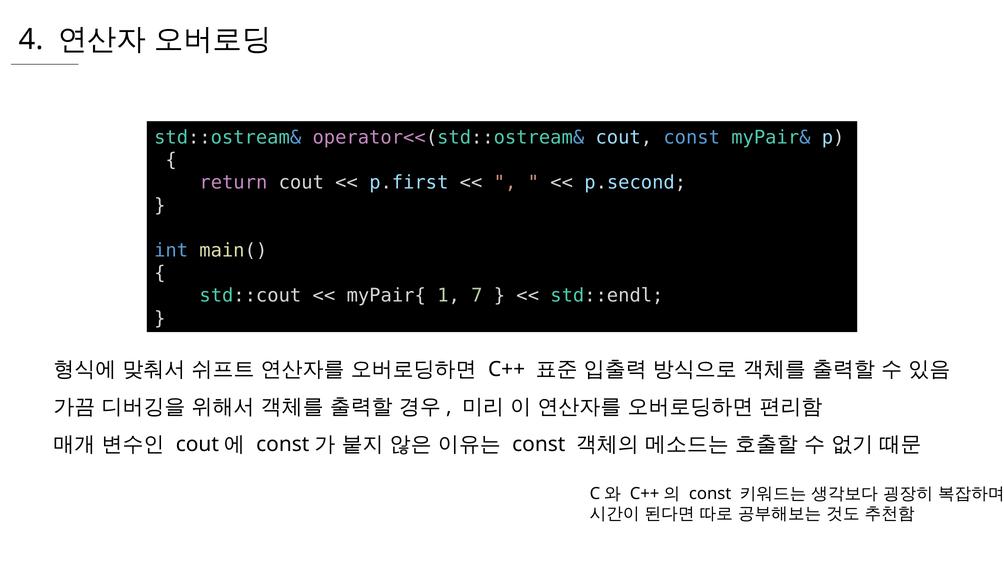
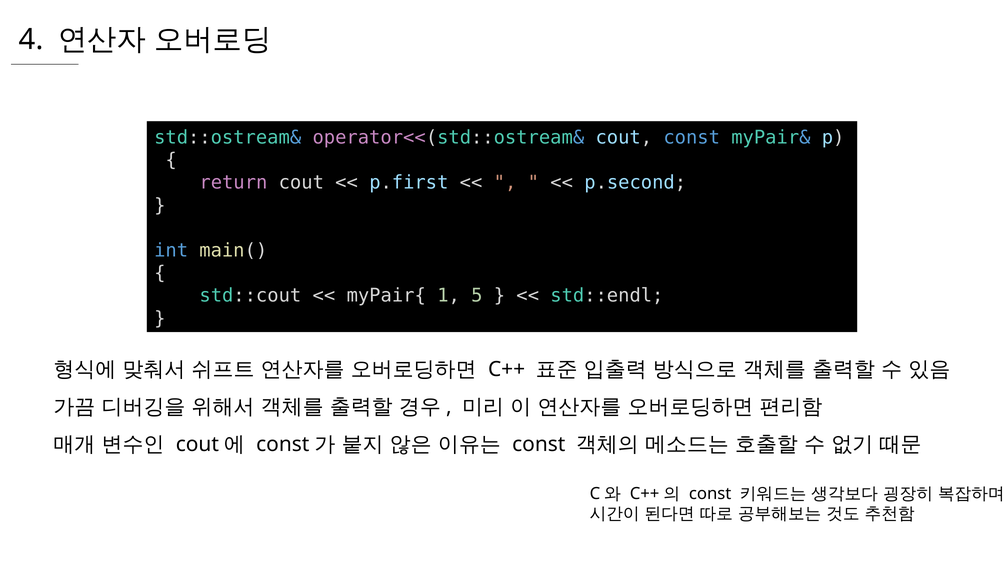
7: 7 -> 5 (477, 296)
